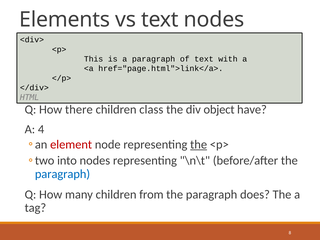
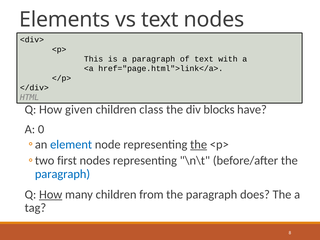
there: there -> given (79, 110)
object: object -> blocks (219, 110)
4: 4 -> 0 (41, 129)
element colour: red -> blue (71, 144)
into: into -> first (67, 160)
How underline: none -> present (51, 194)
